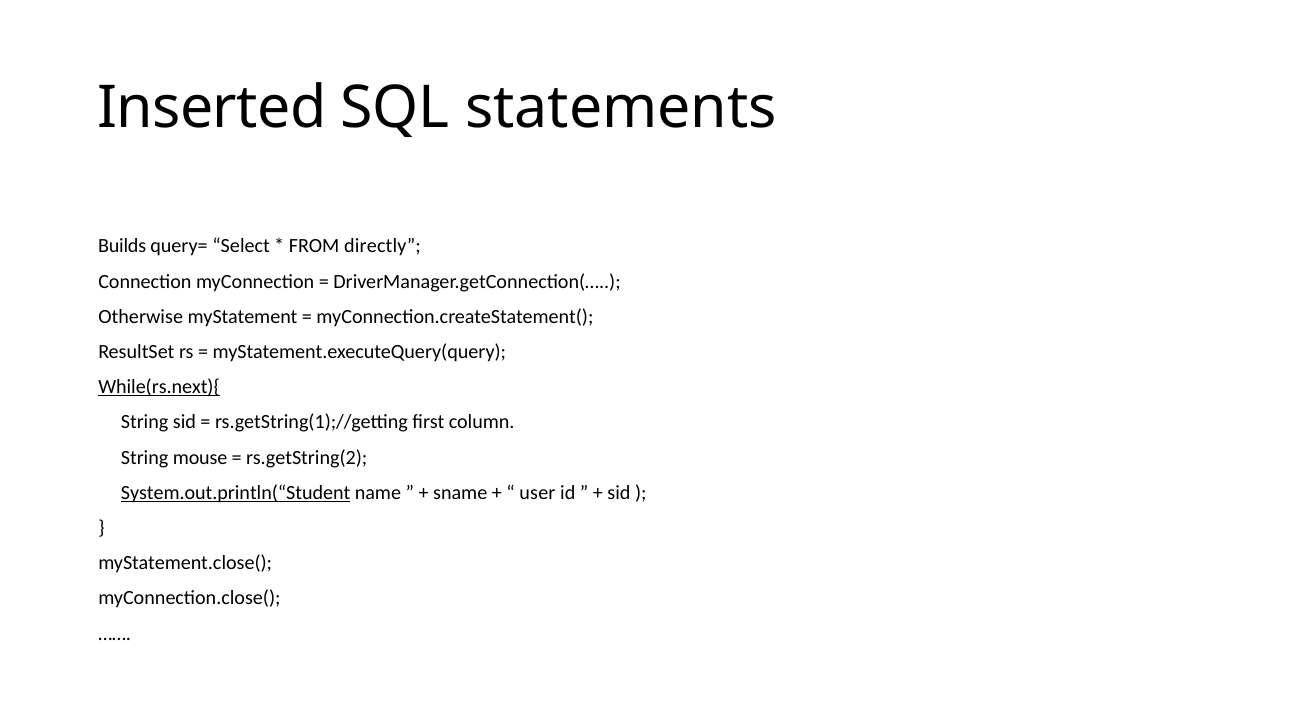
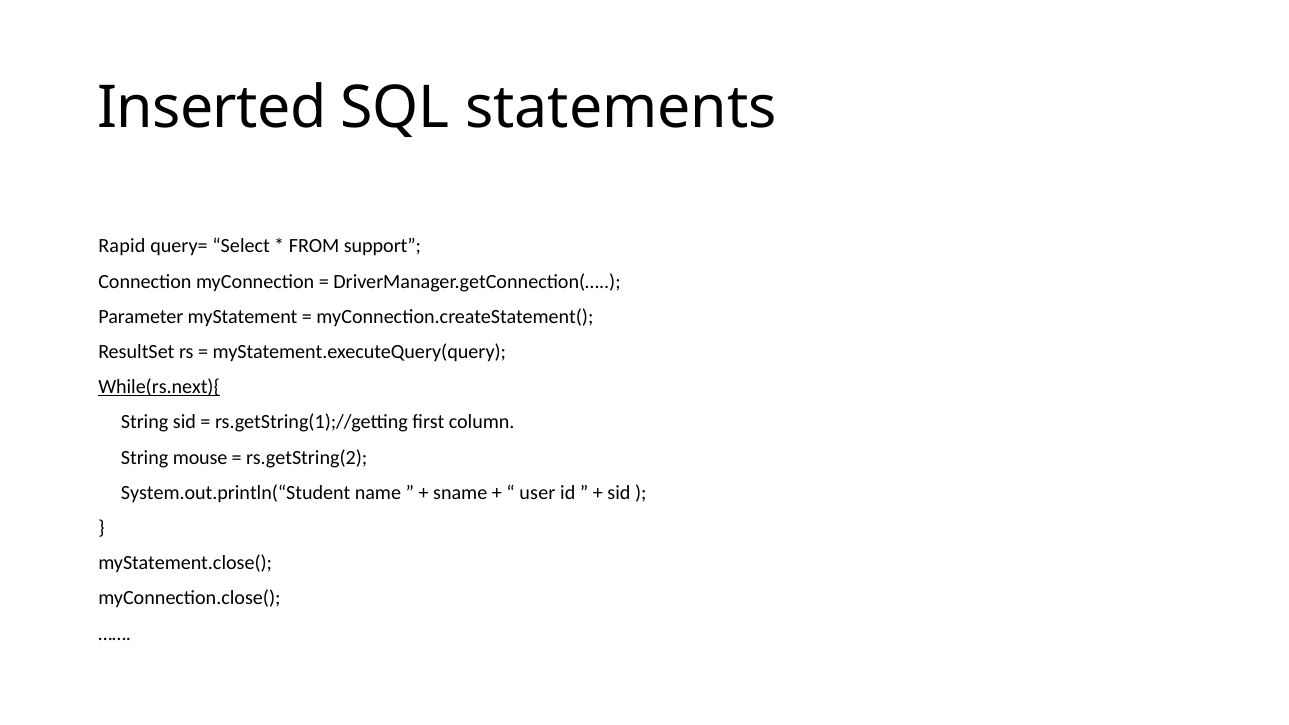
Builds: Builds -> Rapid (122, 246)
directly: directly -> support (383, 246)
Otherwise: Otherwise -> Parameter (141, 317)
System.out.println(“Student underline: present -> none (236, 493)
